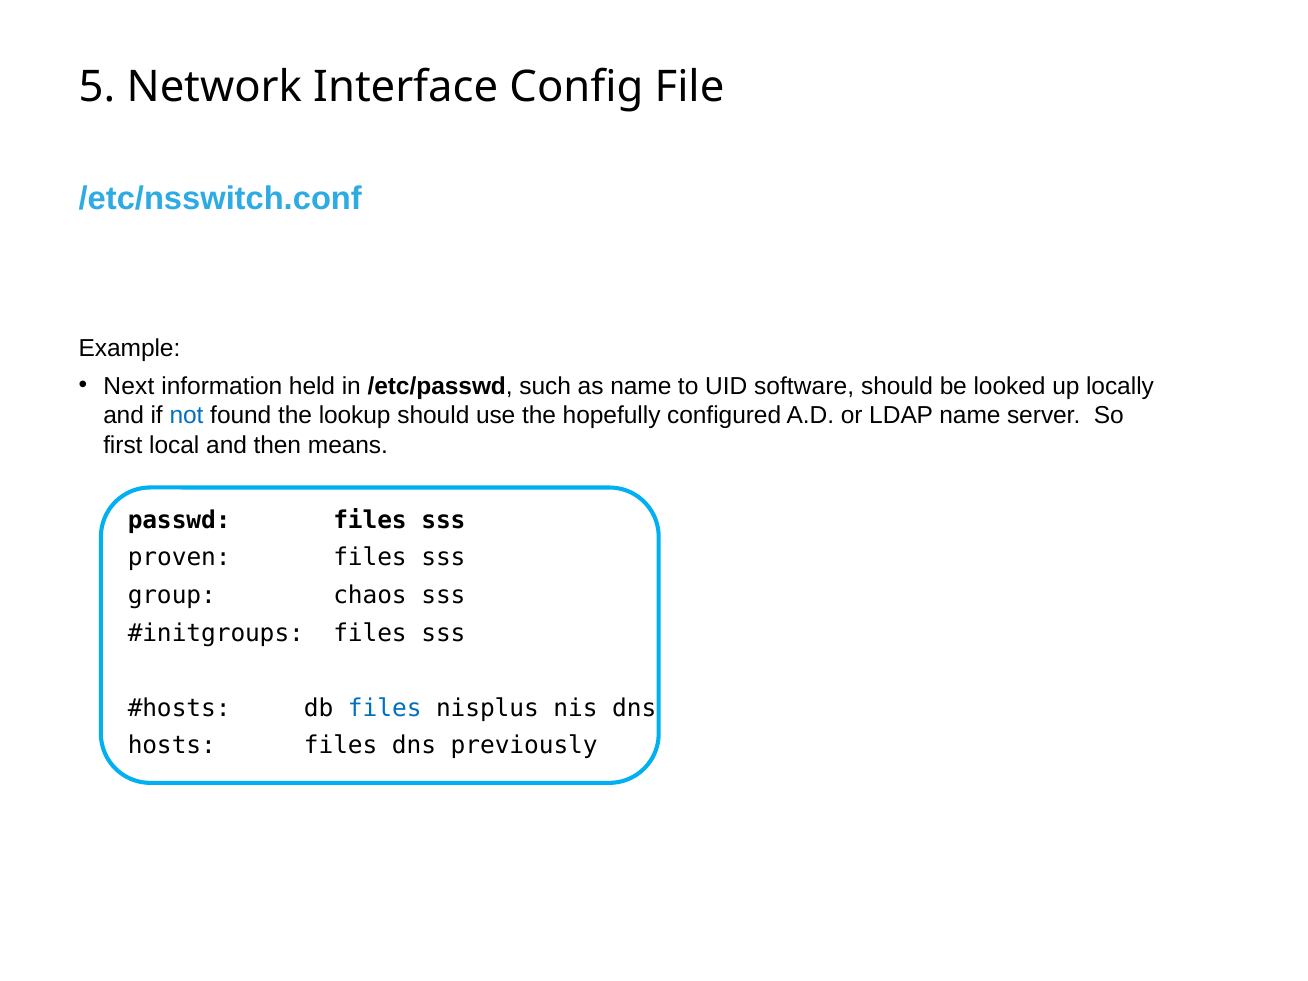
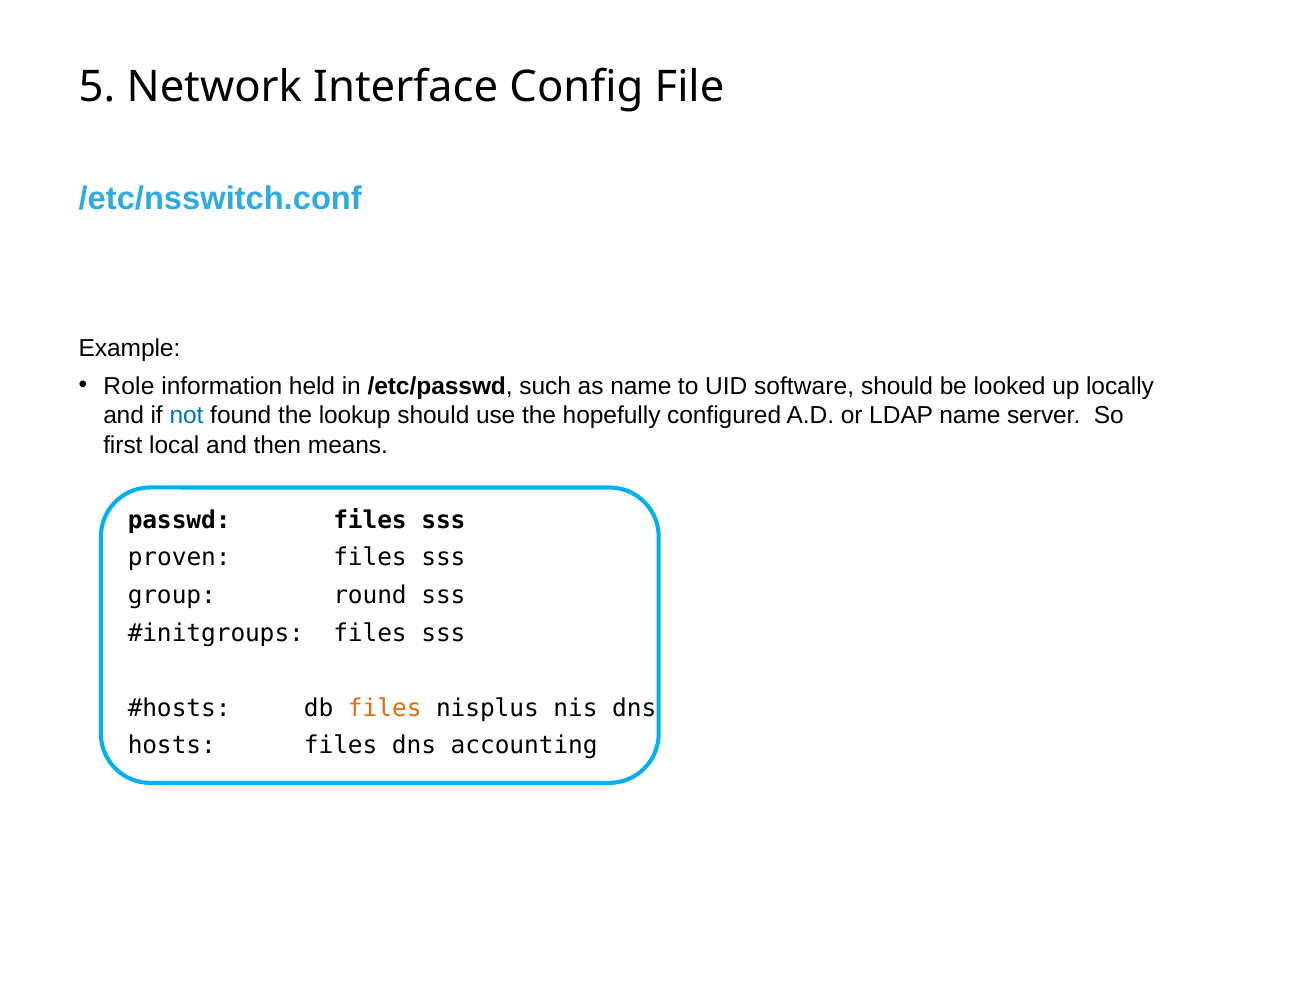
Next: Next -> Role (129, 386)
chaos: chaos -> round (370, 595)
files colour: blue -> orange (385, 708)
previously: previously -> accounting (524, 746)
